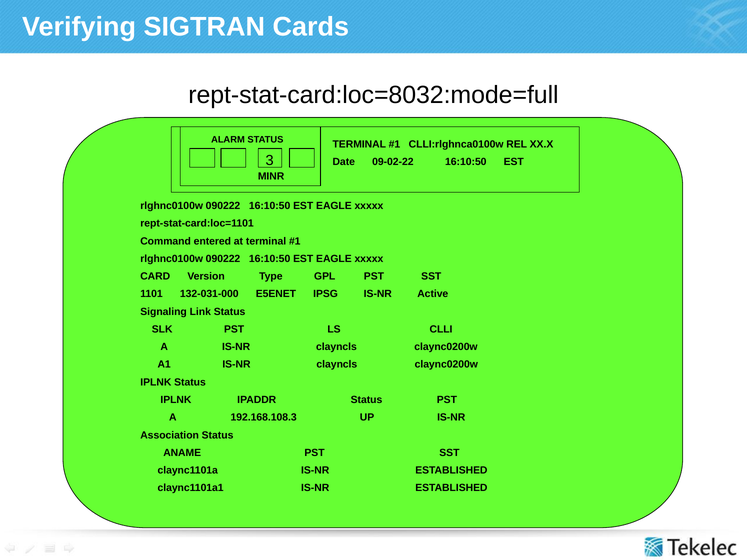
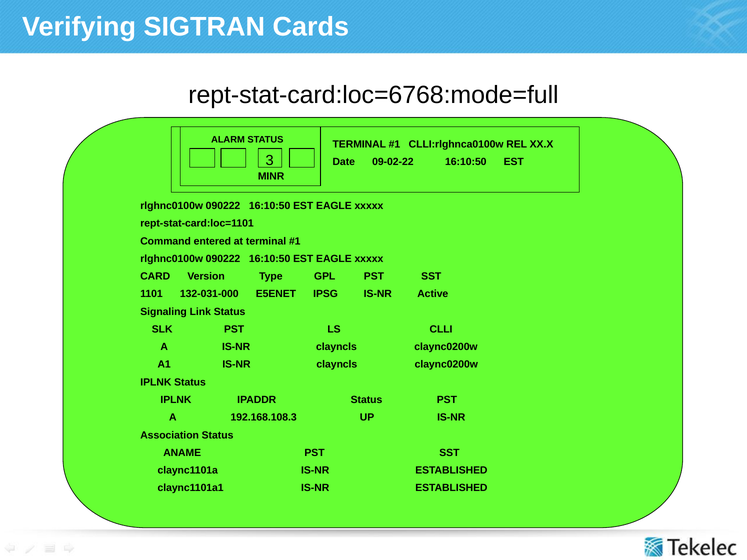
rept-stat-card:loc=8032:mode=full: rept-stat-card:loc=8032:mode=full -> rept-stat-card:loc=6768:mode=full (373, 95)
